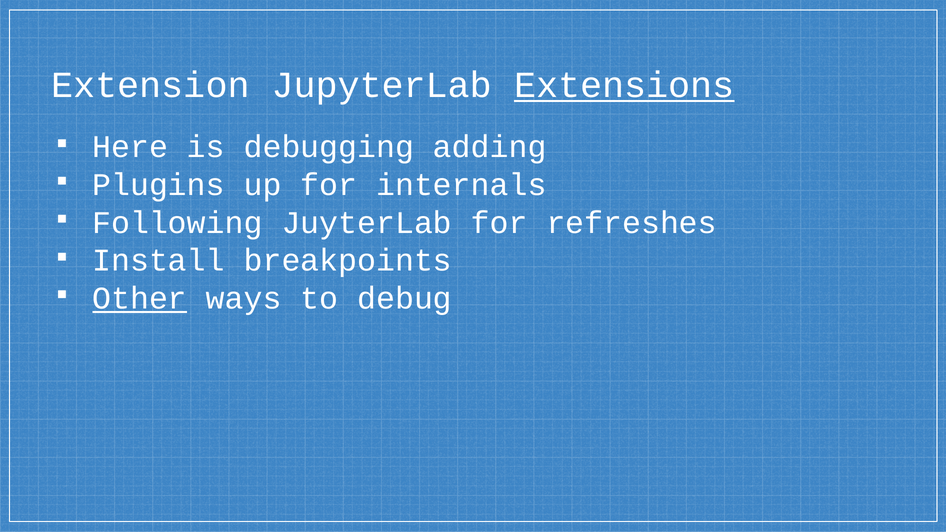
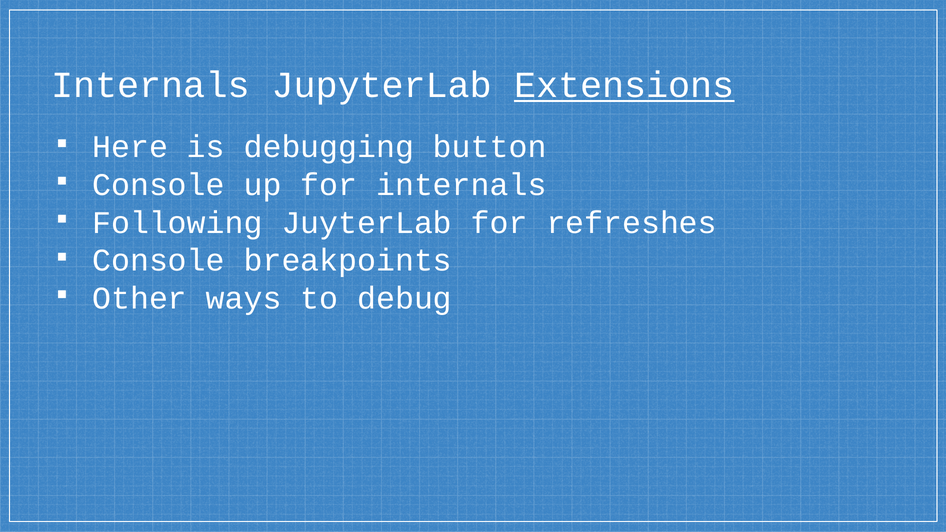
Extension: Extension -> Internals (150, 85)
adding: adding -> button (490, 147)
Plugins: Plugins -> Console (158, 185)
Install: Install -> Console (158, 261)
Other underline: present -> none (140, 298)
